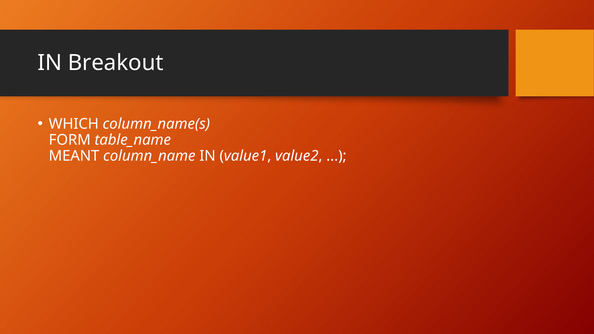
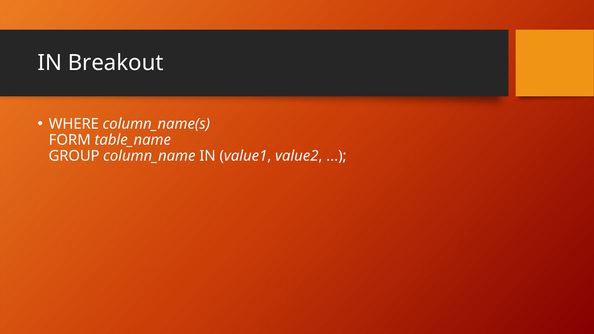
WHICH: WHICH -> WHERE (74, 124)
MEANT: MEANT -> GROUP (74, 156)
